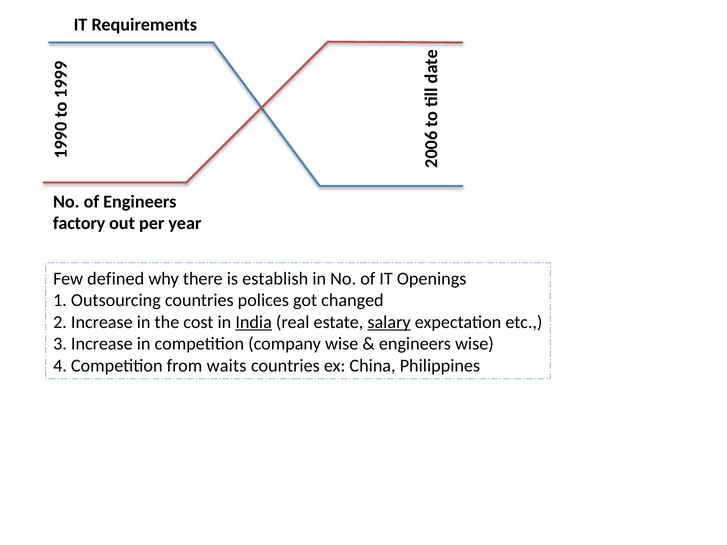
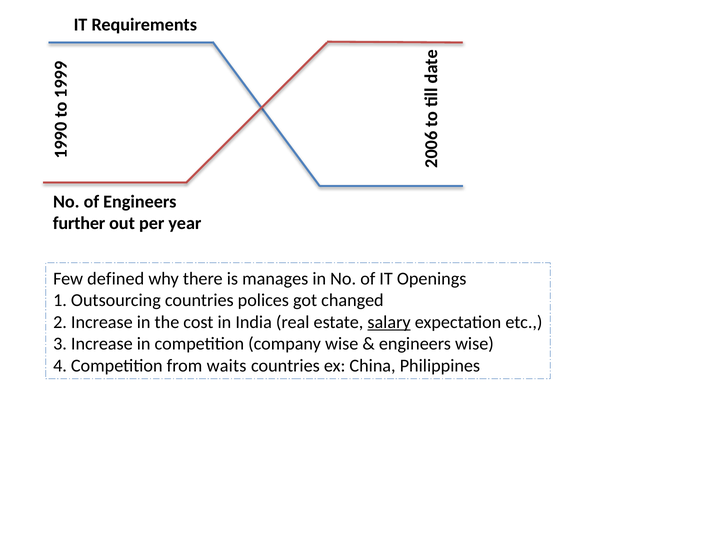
factory: factory -> further (79, 223)
establish: establish -> manages (275, 279)
India underline: present -> none (254, 322)
